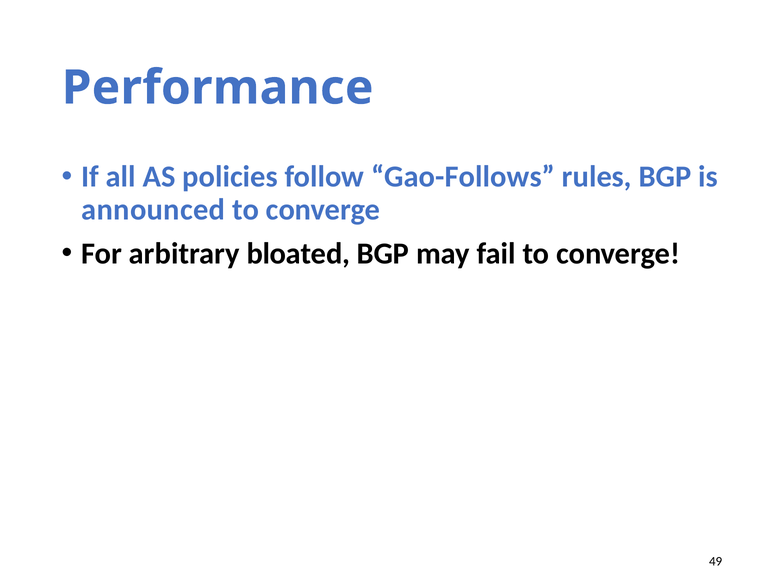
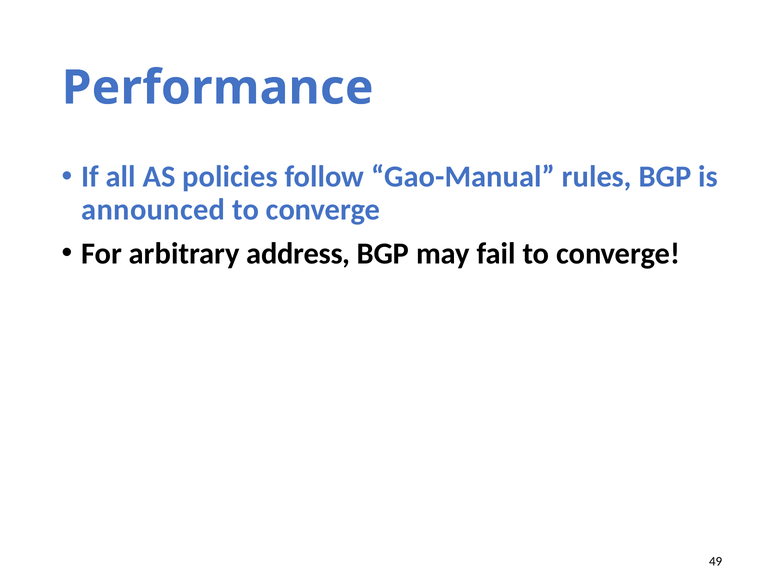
Gao-Follows: Gao-Follows -> Gao-Manual (463, 177)
bloated: bloated -> address (298, 254)
